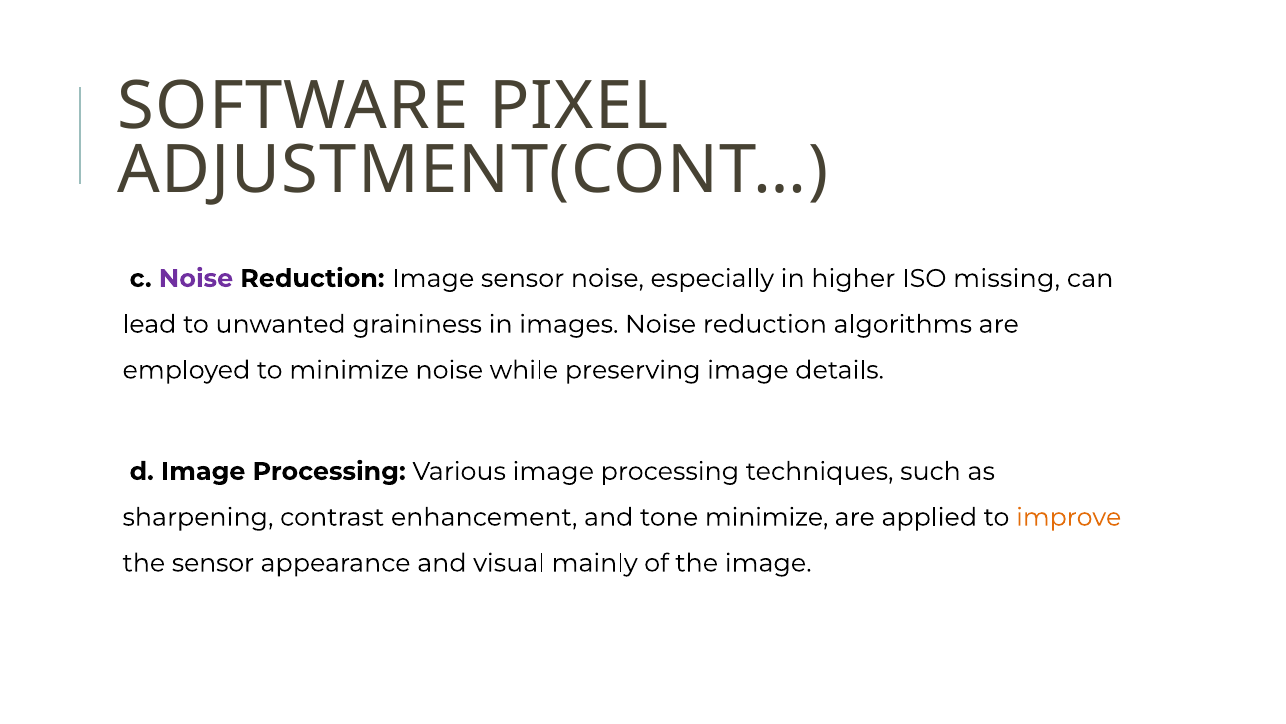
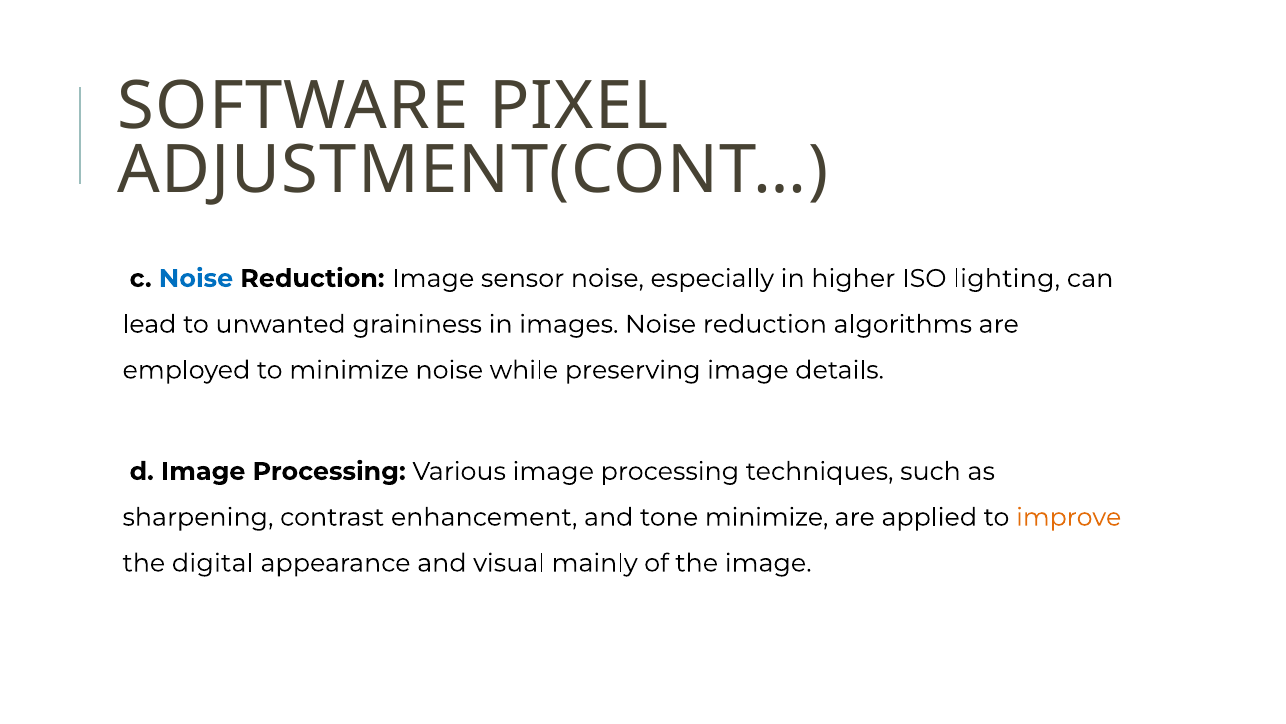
Noise colour: purple -> blue (196, 278)
missing: missing -> lighting (1007, 278)
the sensor: sensor -> digital (213, 563)
